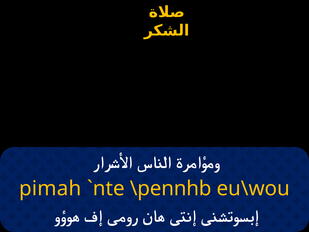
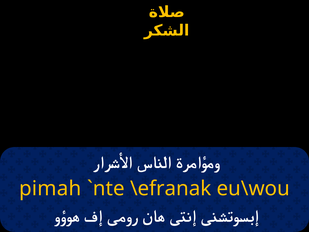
\pennhb: \pennhb -> \efranak (171, 188)
